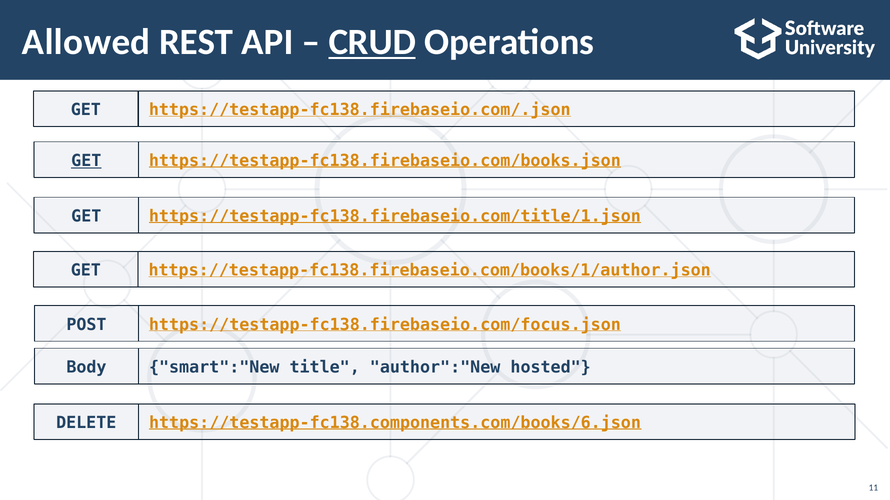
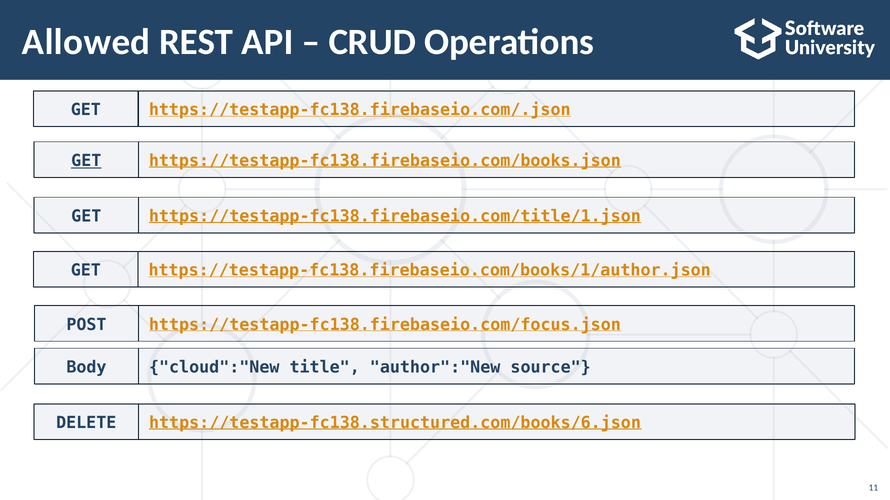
CRUD underline: present -> none (372, 42)
smart":"New: smart":"New -> cloud":"New (214, 368)
hosted: hosted -> source (551, 368)
https://testapp-fc138.components.com/books/6.json: https://testapp-fc138.components.com/books/6.json -> https://testapp-fc138.structured.com/books/6.json (395, 423)
